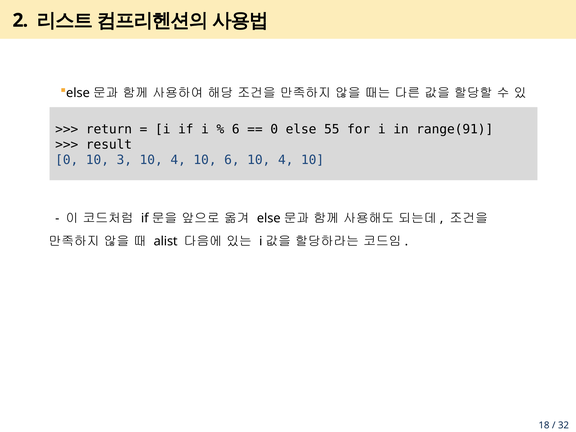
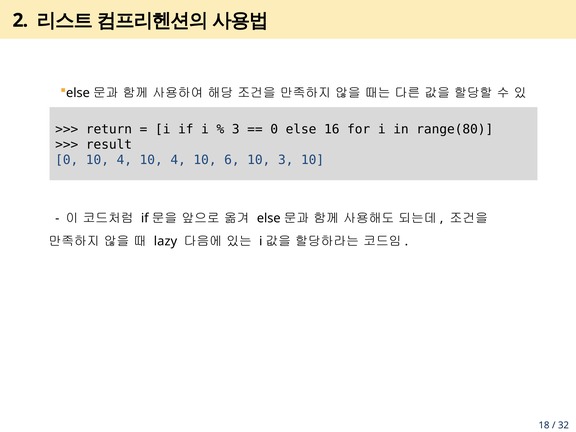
6: 6 -> 3 (236, 129)
55: 55 -> 16 (332, 129)
range(91: range(91 -> range(80 (455, 129)
0 10 3: 3 -> 4 (124, 160)
6 10 4: 4 -> 3 (286, 160)
alist: alist -> lazy (165, 241)
